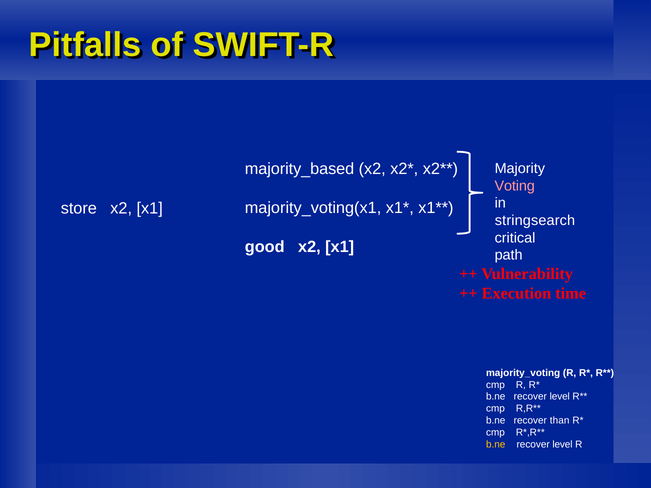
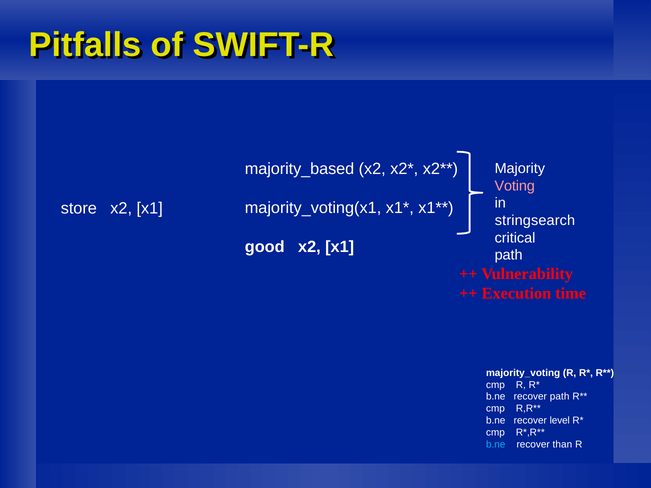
level: level -> path (560, 397)
than: than -> level (560, 421)
b.ne colour: yellow -> light blue (496, 445)
level: level -> than (562, 445)
